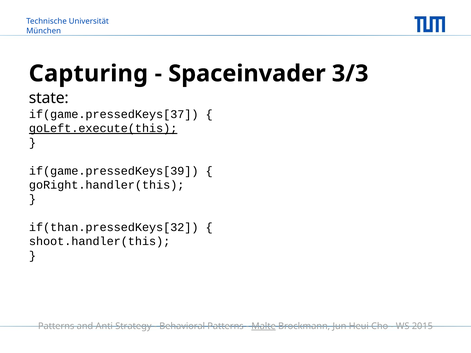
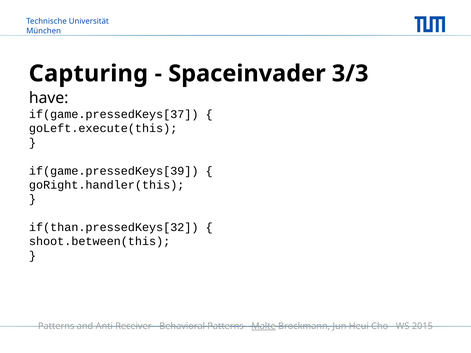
state: state -> have (49, 98)
goLeft.execute(this underline: present -> none (103, 129)
shoot.handler(this: shoot.handler(this -> shoot.between(this (100, 242)
Strategy: Strategy -> Receiver (133, 326)
